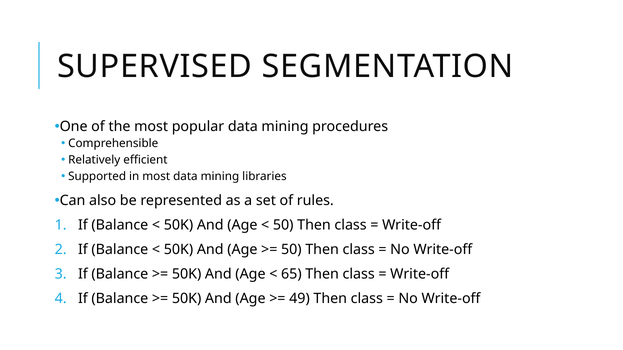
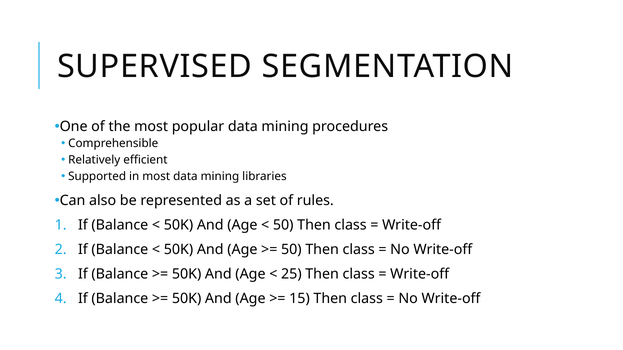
65: 65 -> 25 (291, 274)
49: 49 -> 15 (299, 299)
